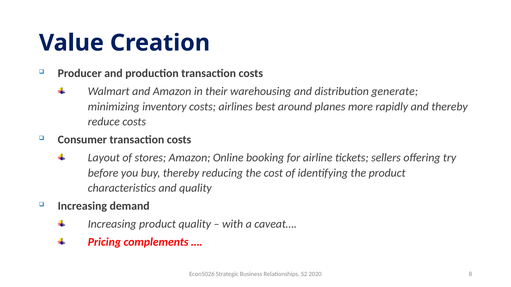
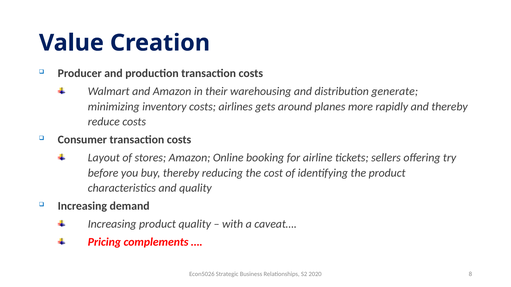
best: best -> gets (265, 107)
